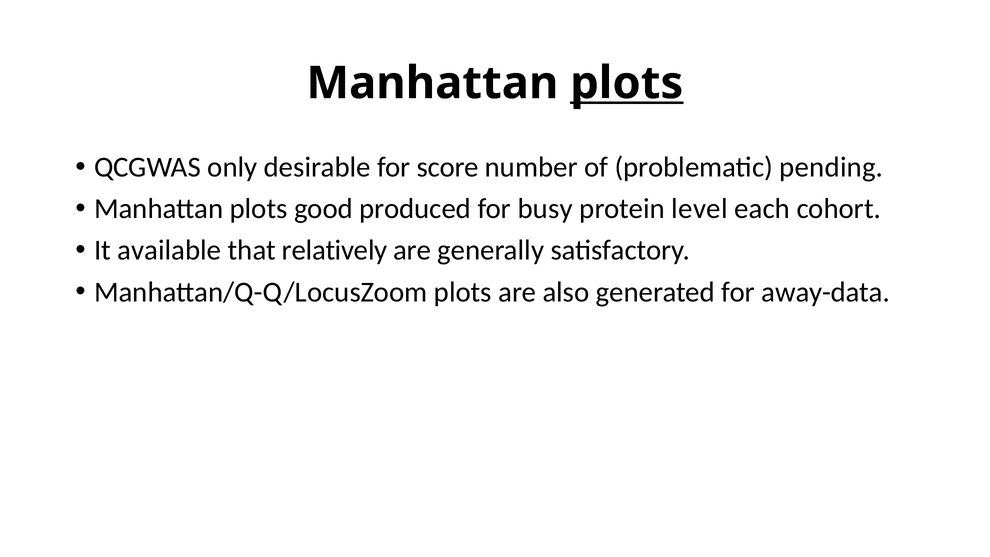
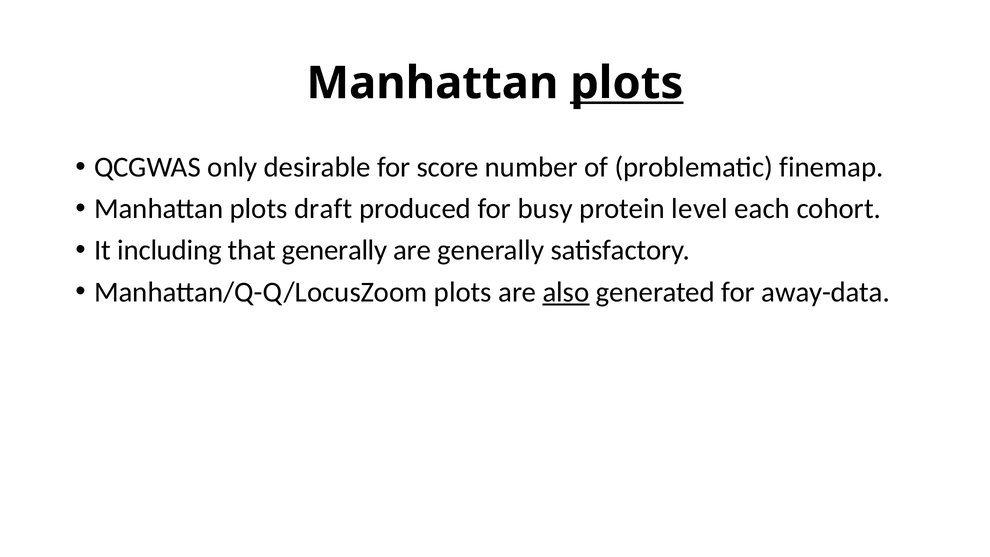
pending: pending -> finemap (831, 167)
good: good -> draft (323, 209)
available: available -> including (170, 250)
that relatively: relatively -> generally (335, 250)
also underline: none -> present (566, 292)
